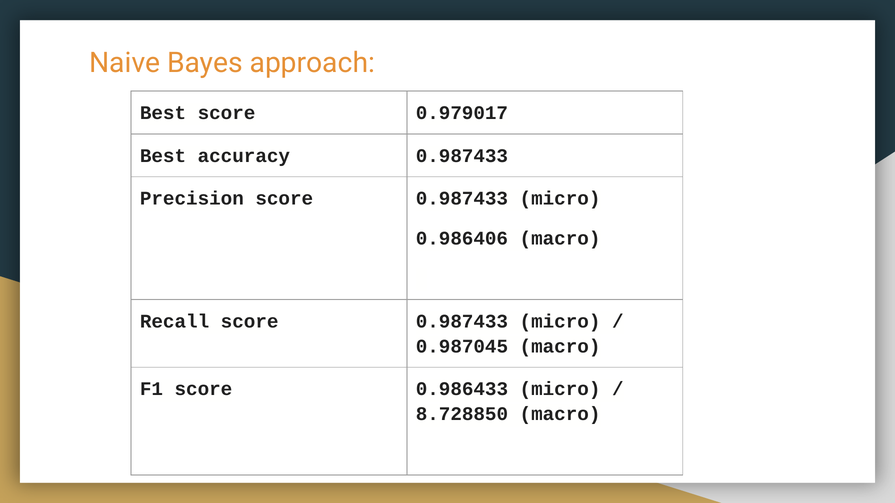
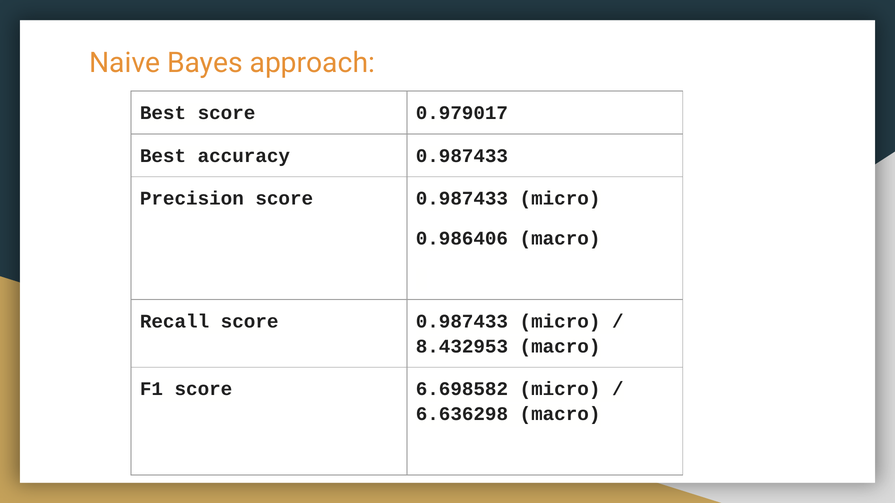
0.987045: 0.987045 -> 8.432953 (462, 346)
0.986433: 0.986433 -> 6.698582 (462, 389)
8.728850: 8.728850 -> 6.636298 (462, 414)
